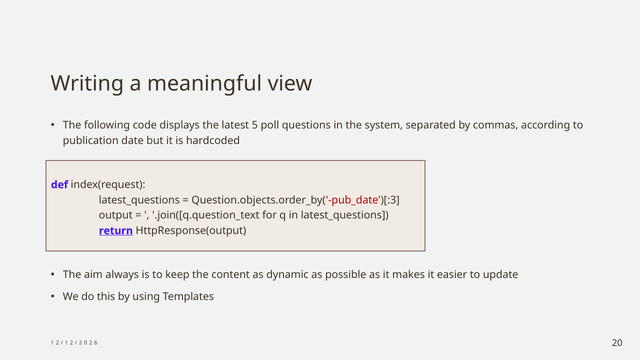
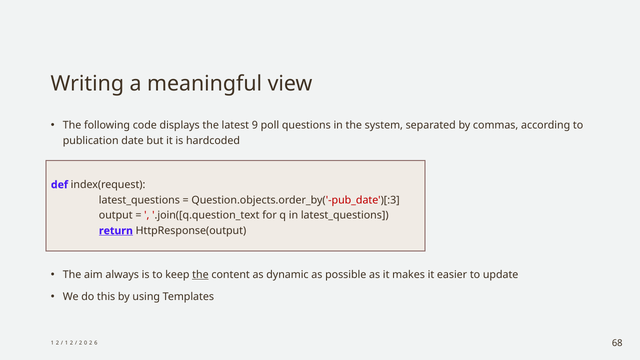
5: 5 -> 9 (255, 125)
the underline: none -> present (200, 275)
20: 20 -> 68 (617, 343)
